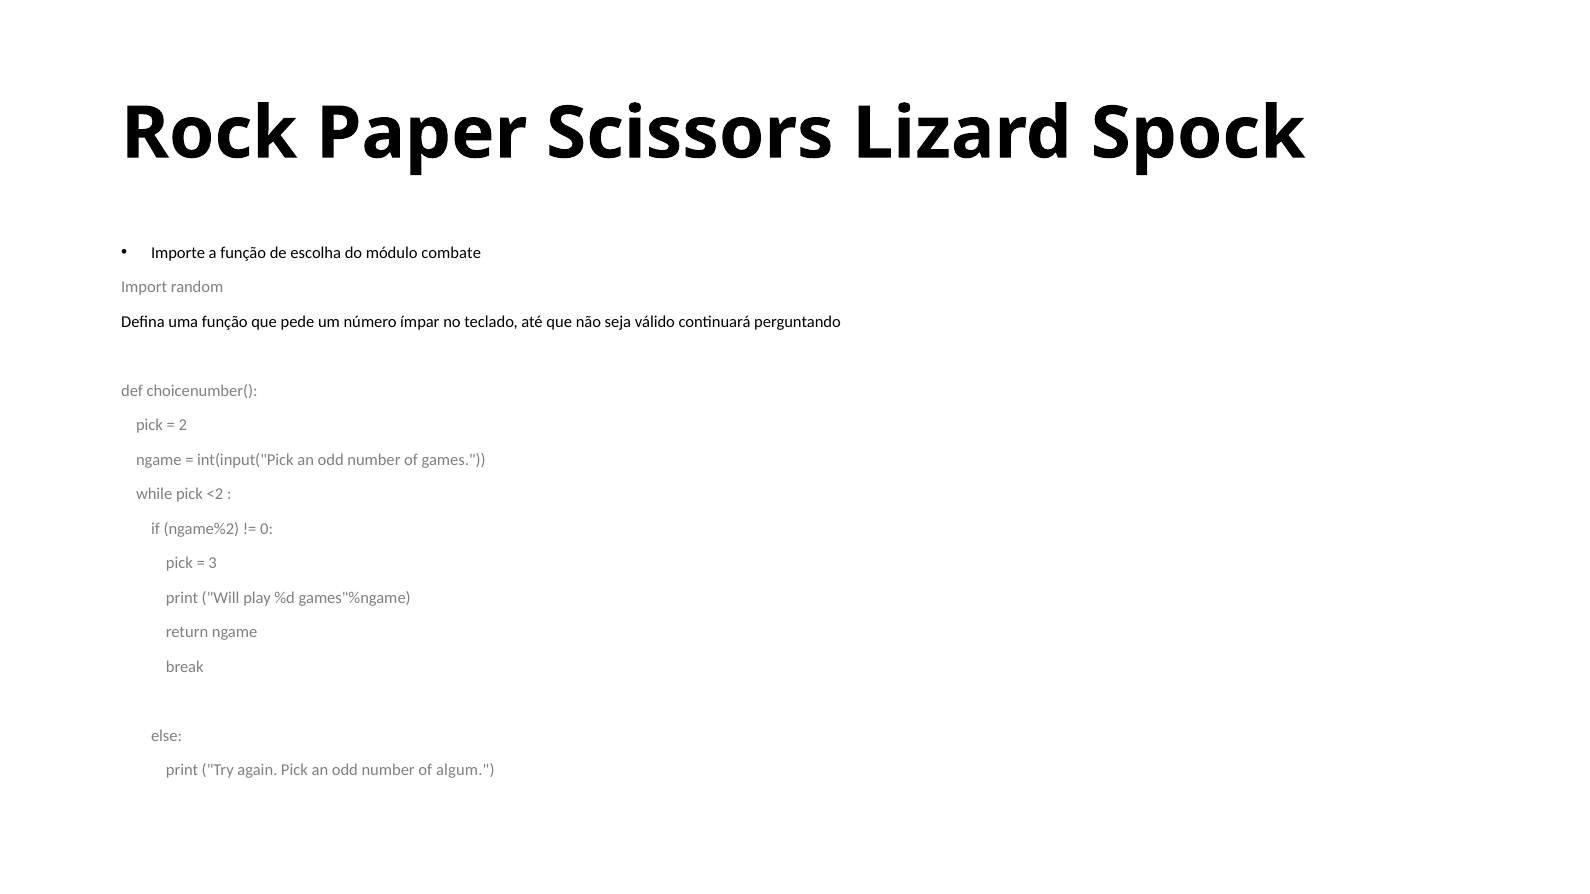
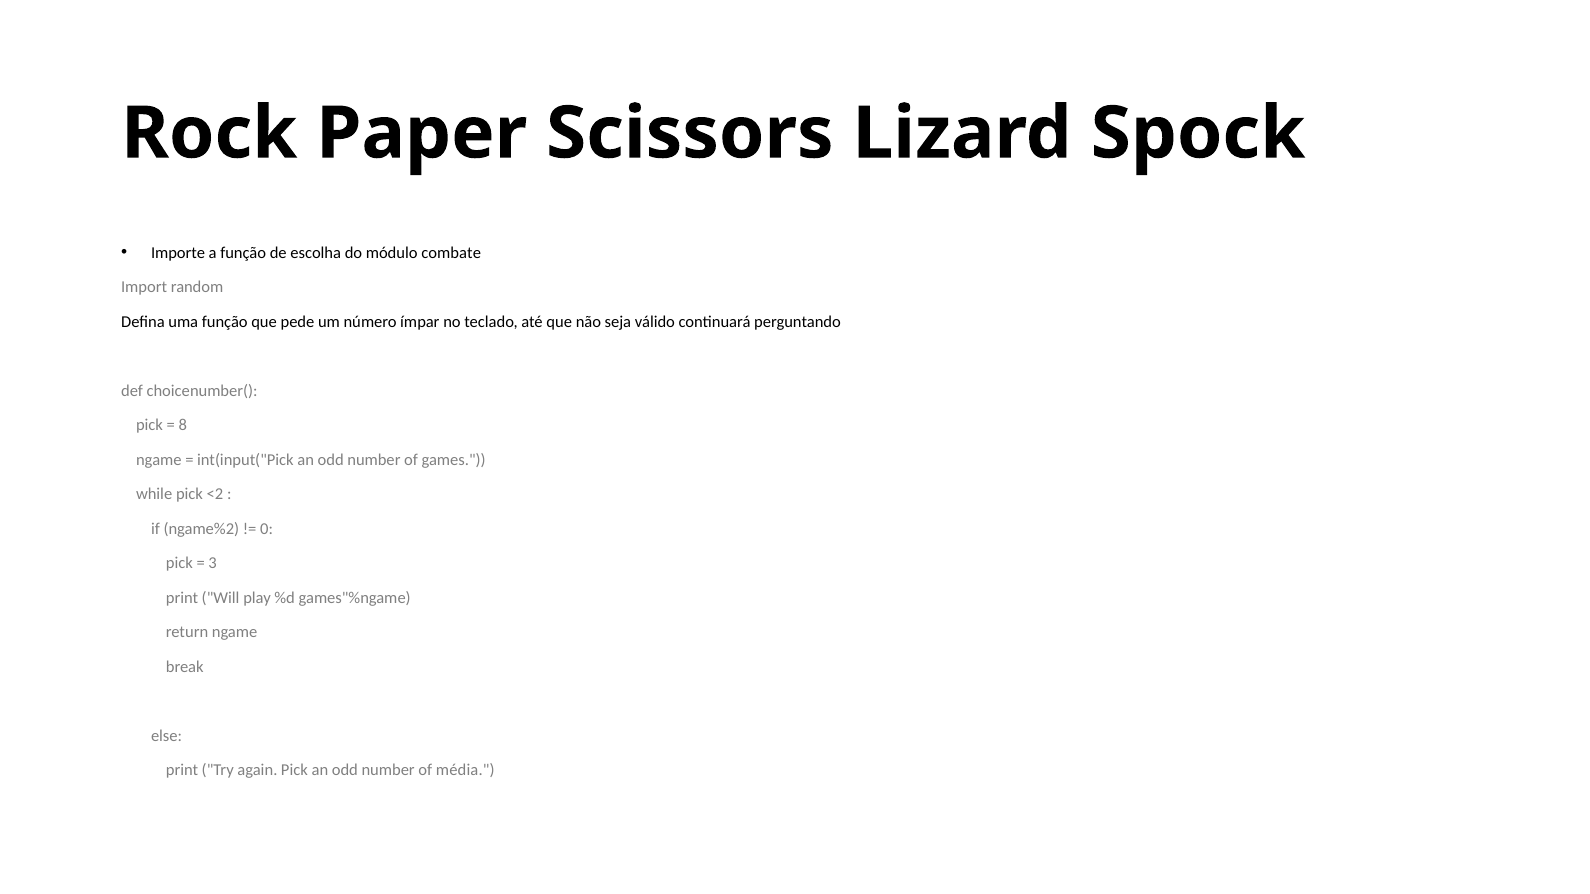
2: 2 -> 8 (183, 425)
algum: algum -> média (465, 770)
